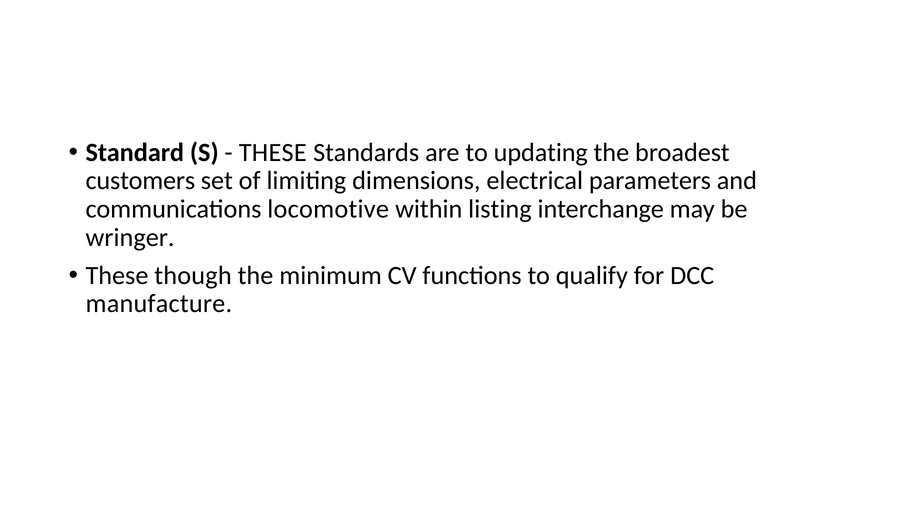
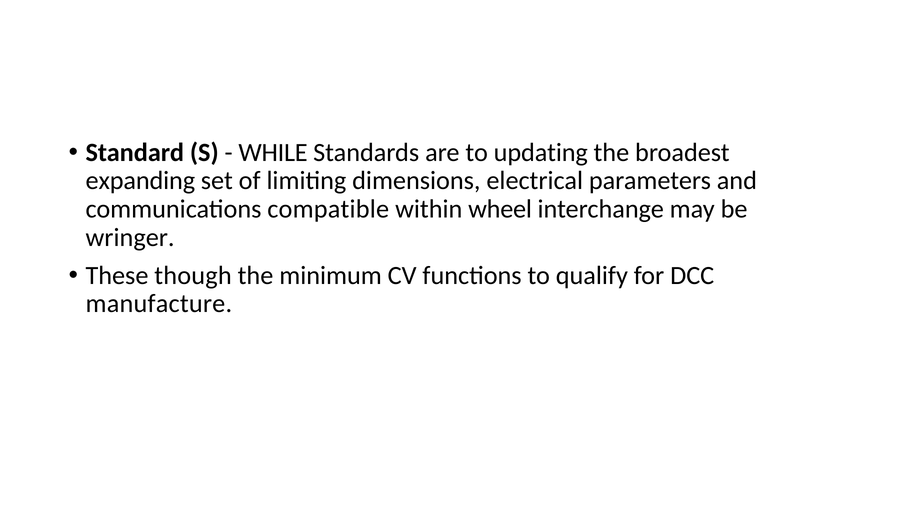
THESE: THESE -> WHILE (273, 152)
customers: customers -> expanding (140, 181)
locomotive: locomotive -> compatible (328, 209)
listing: listing -> wheel (500, 209)
